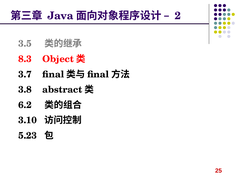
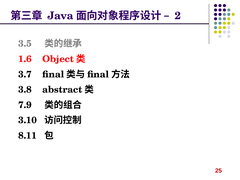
8.3: 8.3 -> 1.6 (25, 59)
6.2: 6.2 -> 7.9 (25, 105)
5.23: 5.23 -> 8.11 (28, 136)
